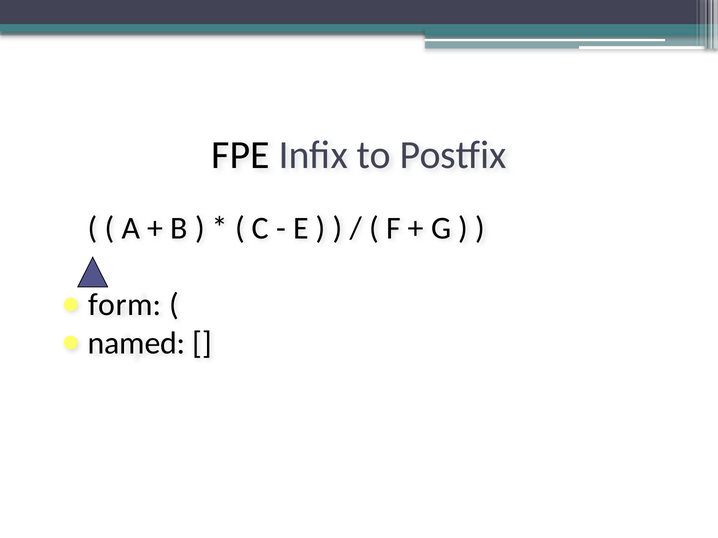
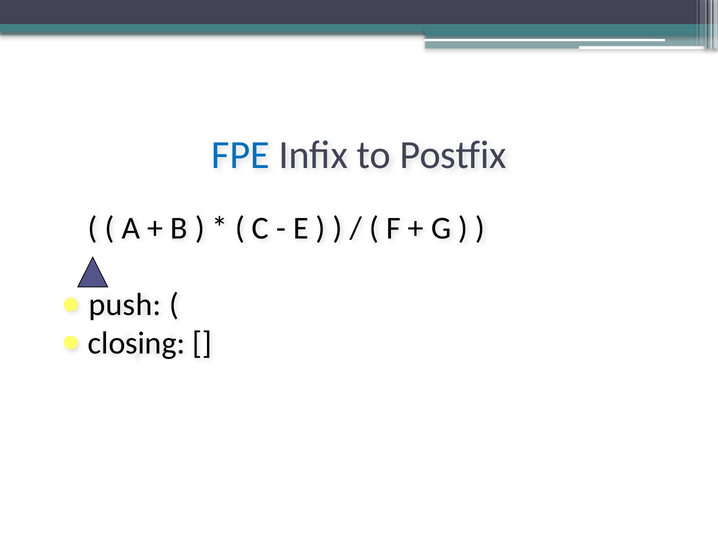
FPE colour: black -> blue (241, 155)
form: form -> push (125, 305)
named: named -> closing (137, 343)
